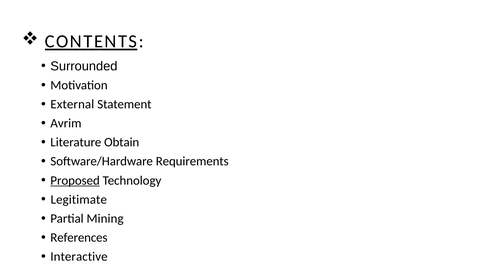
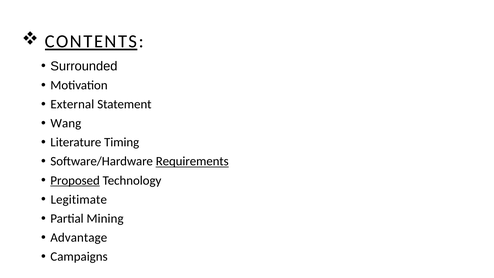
Avrim: Avrim -> Wang (66, 123)
Obtain: Obtain -> Timing (122, 142)
Requirements underline: none -> present (192, 161)
References: References -> Advantage (79, 237)
Interactive: Interactive -> Campaigns (79, 256)
